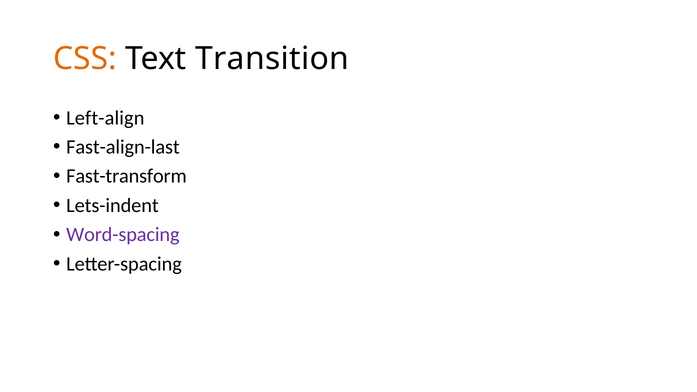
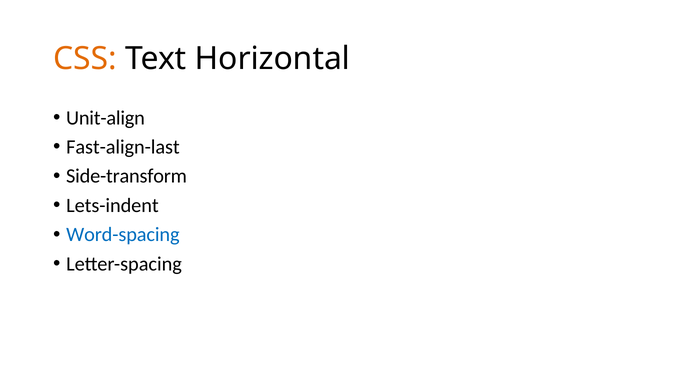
Transition: Transition -> Horizontal (272, 59)
Left-align: Left-align -> Unit-align (105, 118)
Fast-transform: Fast-transform -> Side-transform (127, 176)
Word-spacing colour: purple -> blue (123, 235)
